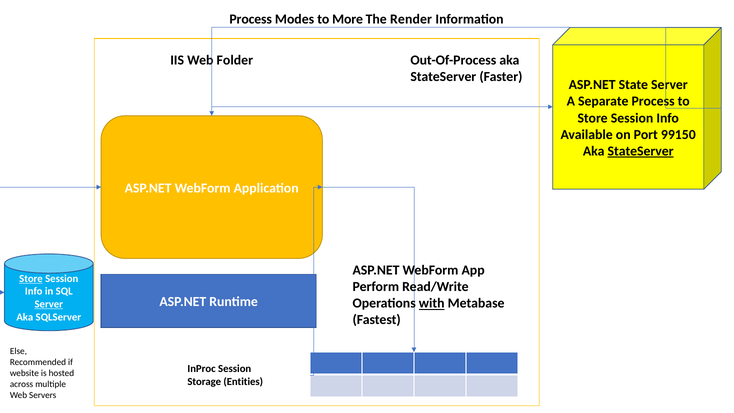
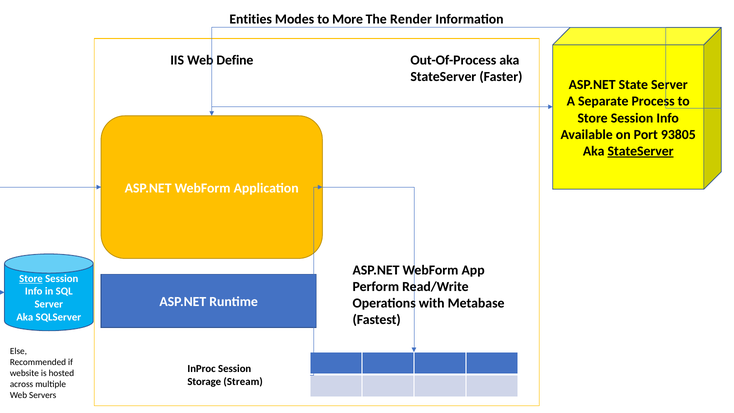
Process: Process -> Entities (251, 19)
Folder: Folder -> Define (235, 60)
99150: 99150 -> 93805 (678, 134)
with underline: present -> none (432, 303)
Server underline: present -> none (49, 304)
Entities: Entities -> Stream (243, 382)
